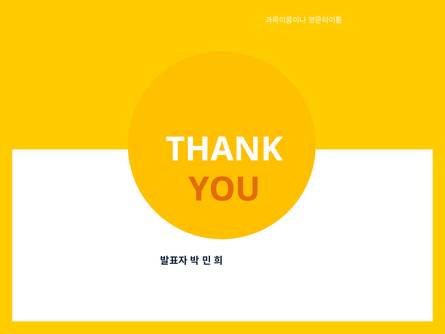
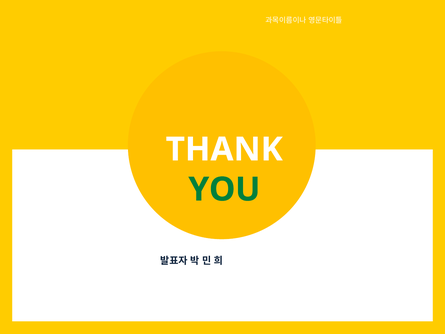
YOU colour: orange -> green (224, 189)
